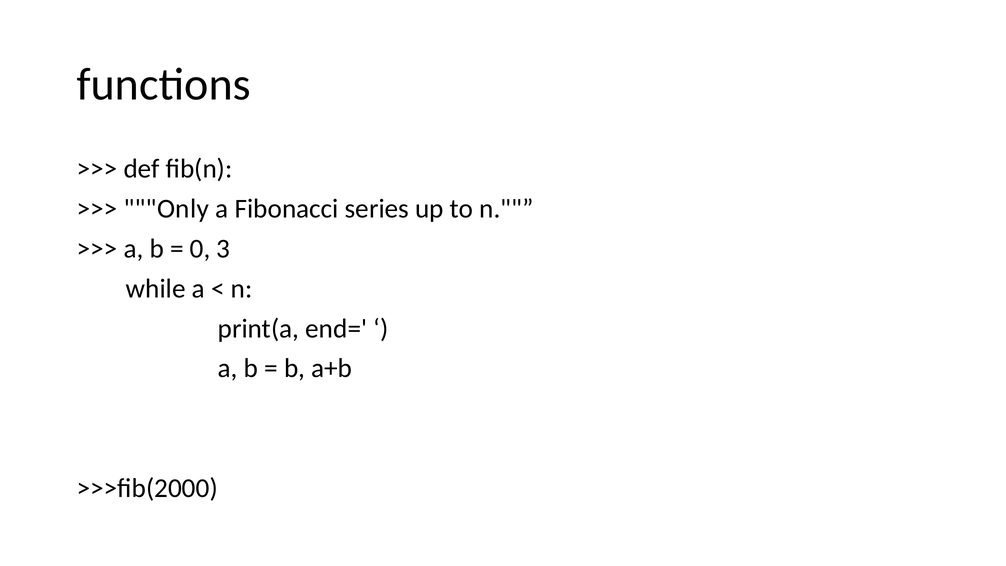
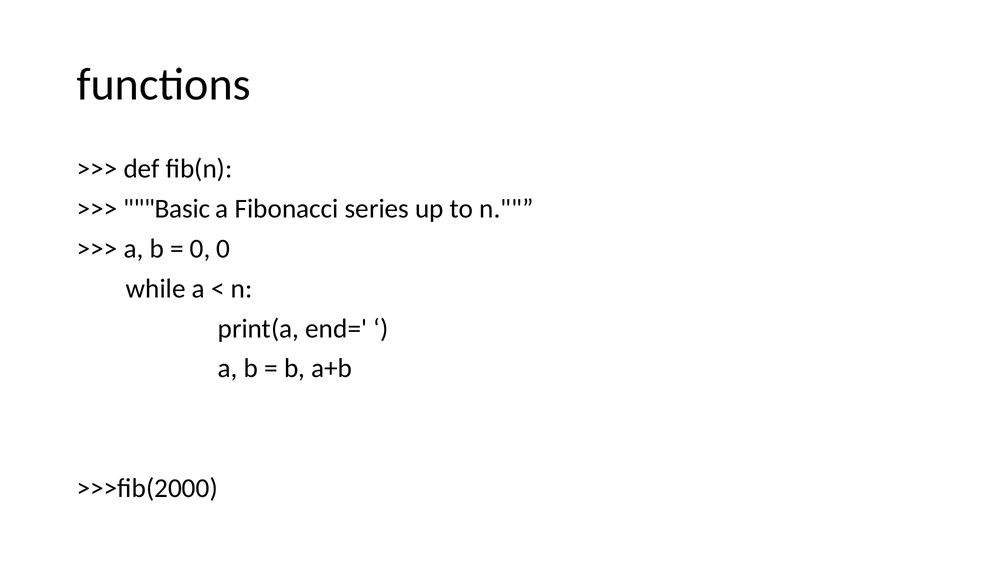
Only: Only -> Basic (167, 209)
0 3: 3 -> 0 (223, 249)
